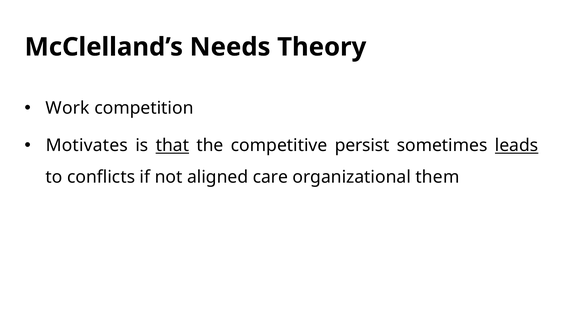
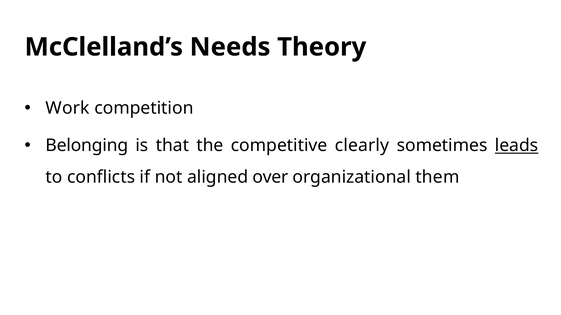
Motivates: Motivates -> Belonging (87, 146)
that underline: present -> none (172, 146)
persist: persist -> clearly (362, 146)
care: care -> over (270, 177)
